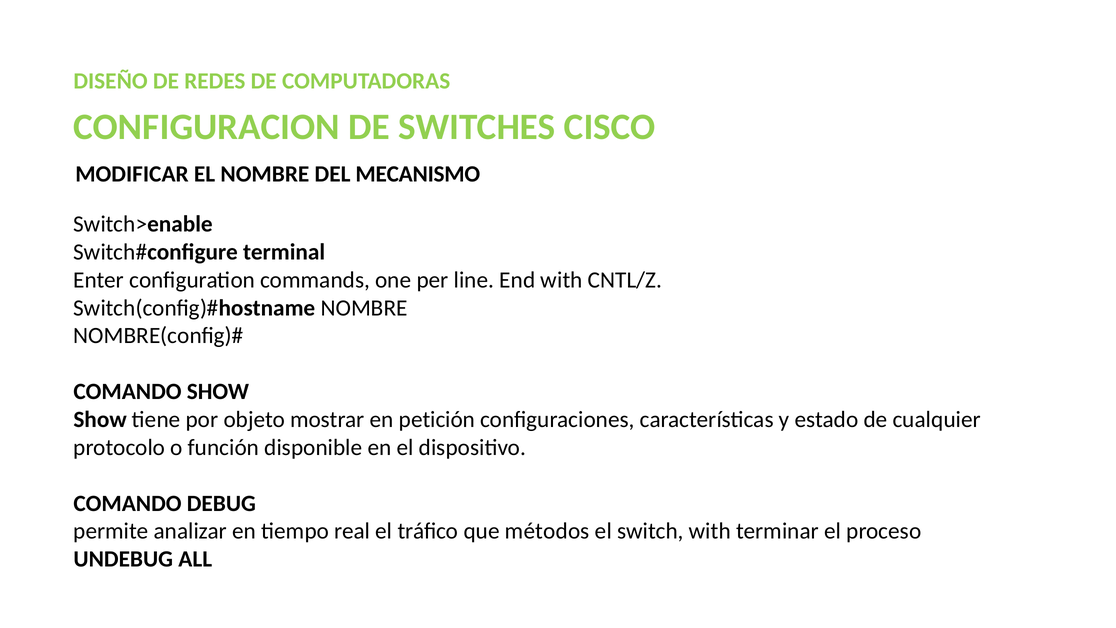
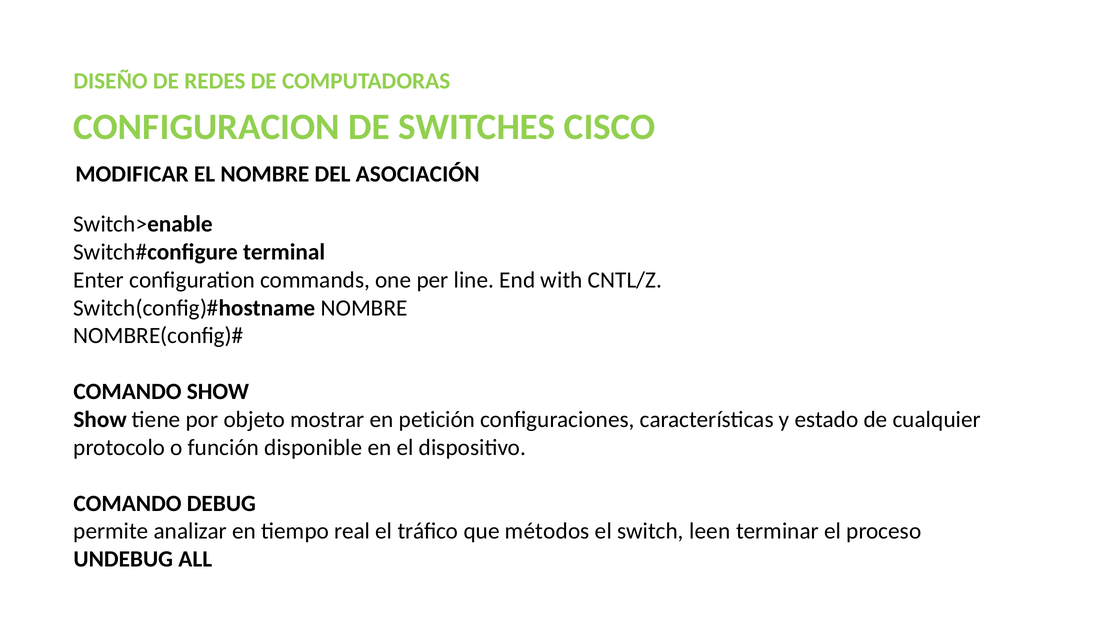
MECANISMO: MECANISMO -> ASOCIACIÓN (418, 174)
switch with: with -> leen (710, 531)
